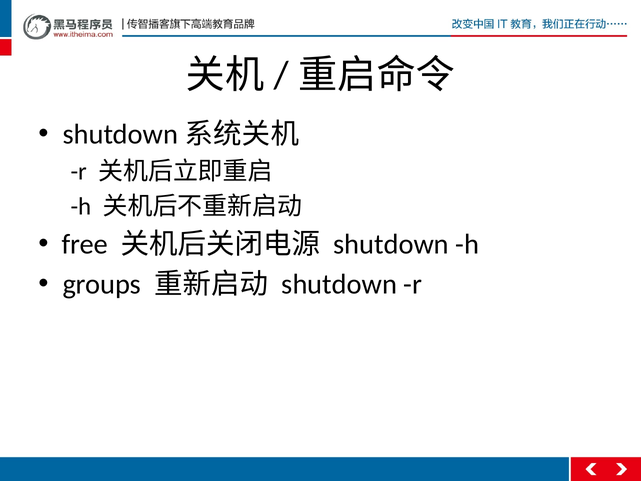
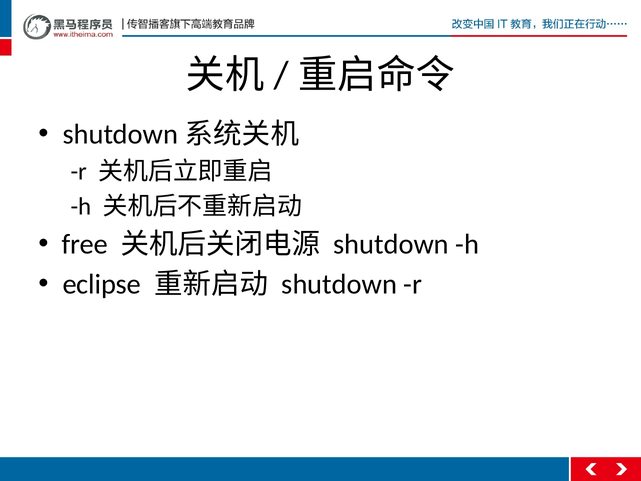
groups: groups -> eclipse (102, 284)
